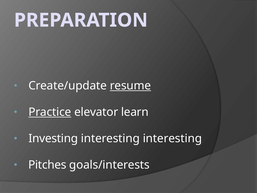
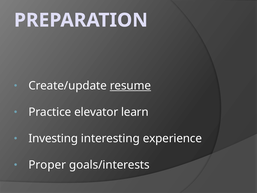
Practice underline: present -> none (50, 112)
interesting interesting: interesting -> experience (172, 138)
Pitches: Pitches -> Proper (47, 165)
